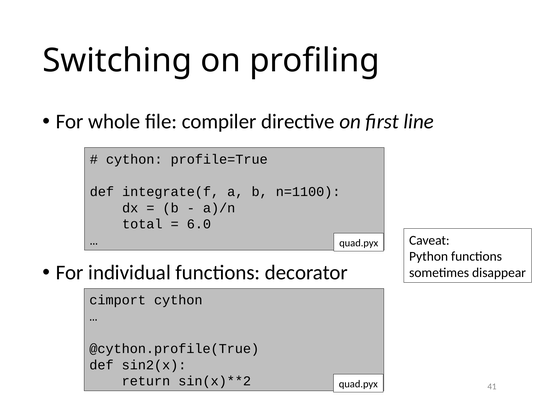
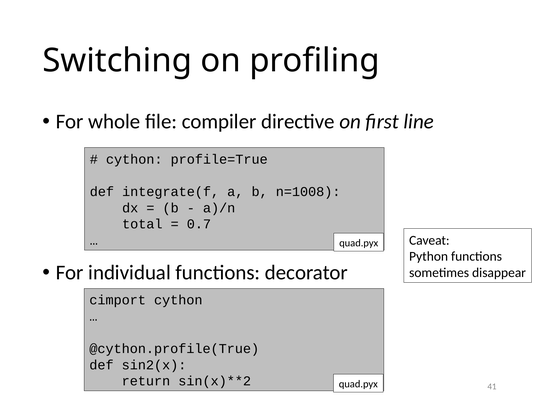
n=1100: n=1100 -> n=1008 (308, 191)
6.0: 6.0 -> 0.7 (199, 224)
